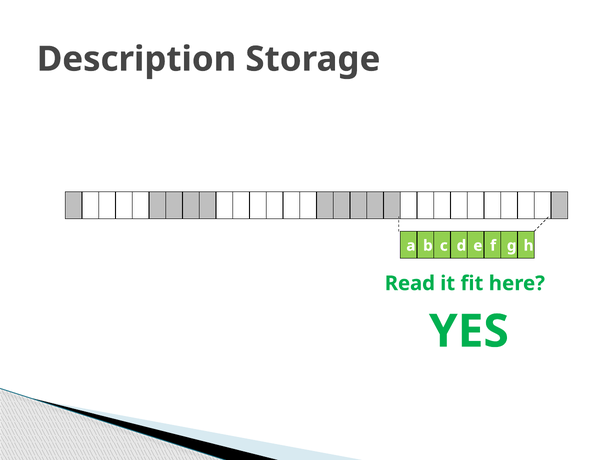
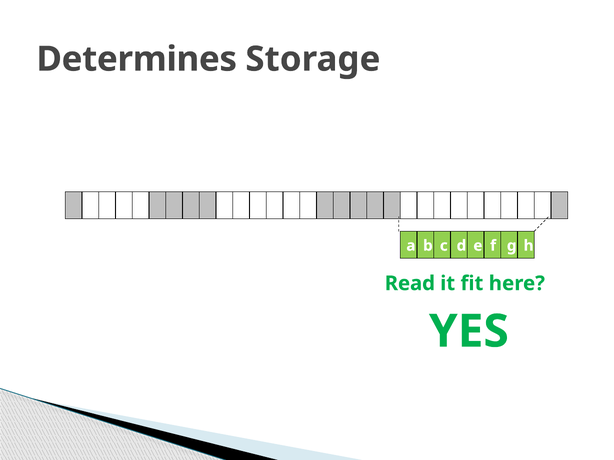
Description: Description -> Determines (137, 59)
